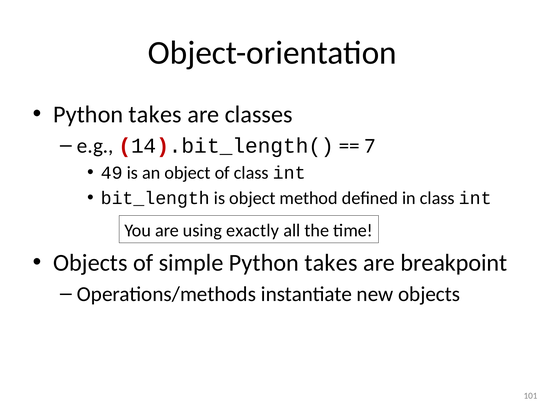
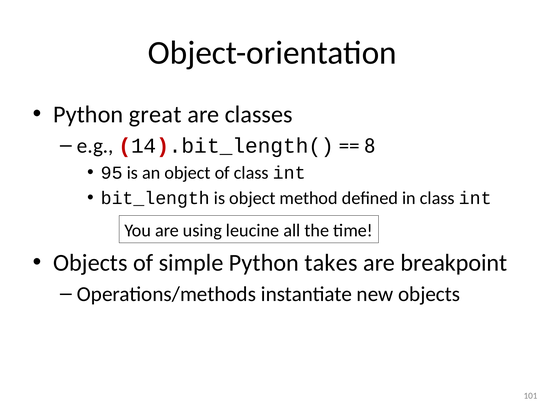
takes: takes -> great (155, 114)
7: 7 -> 8 (370, 146)
49: 49 -> 95 (112, 173)
exactly: exactly -> leucine (253, 230)
